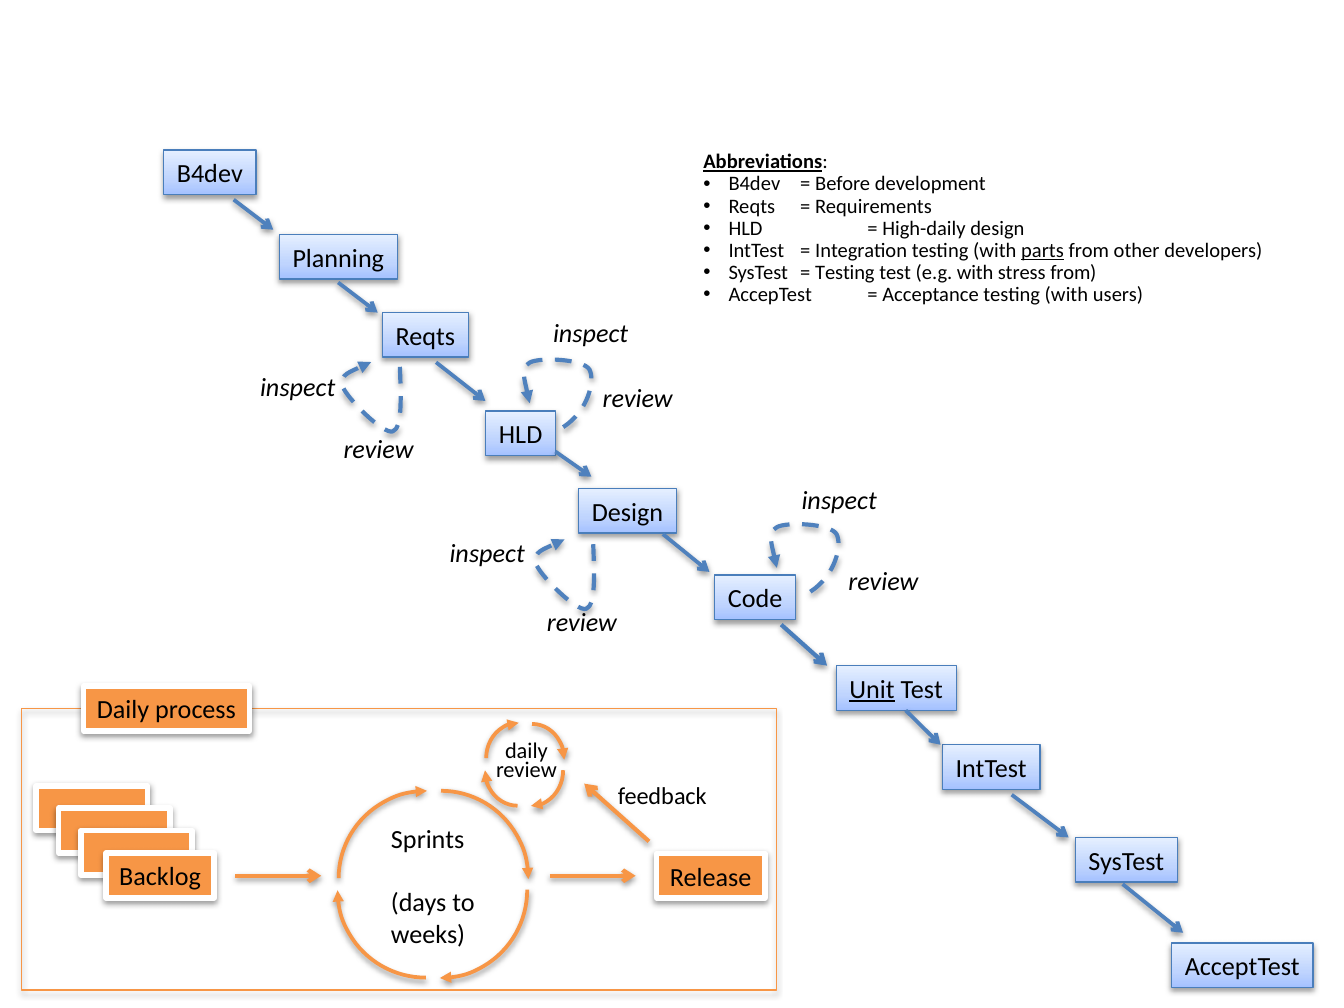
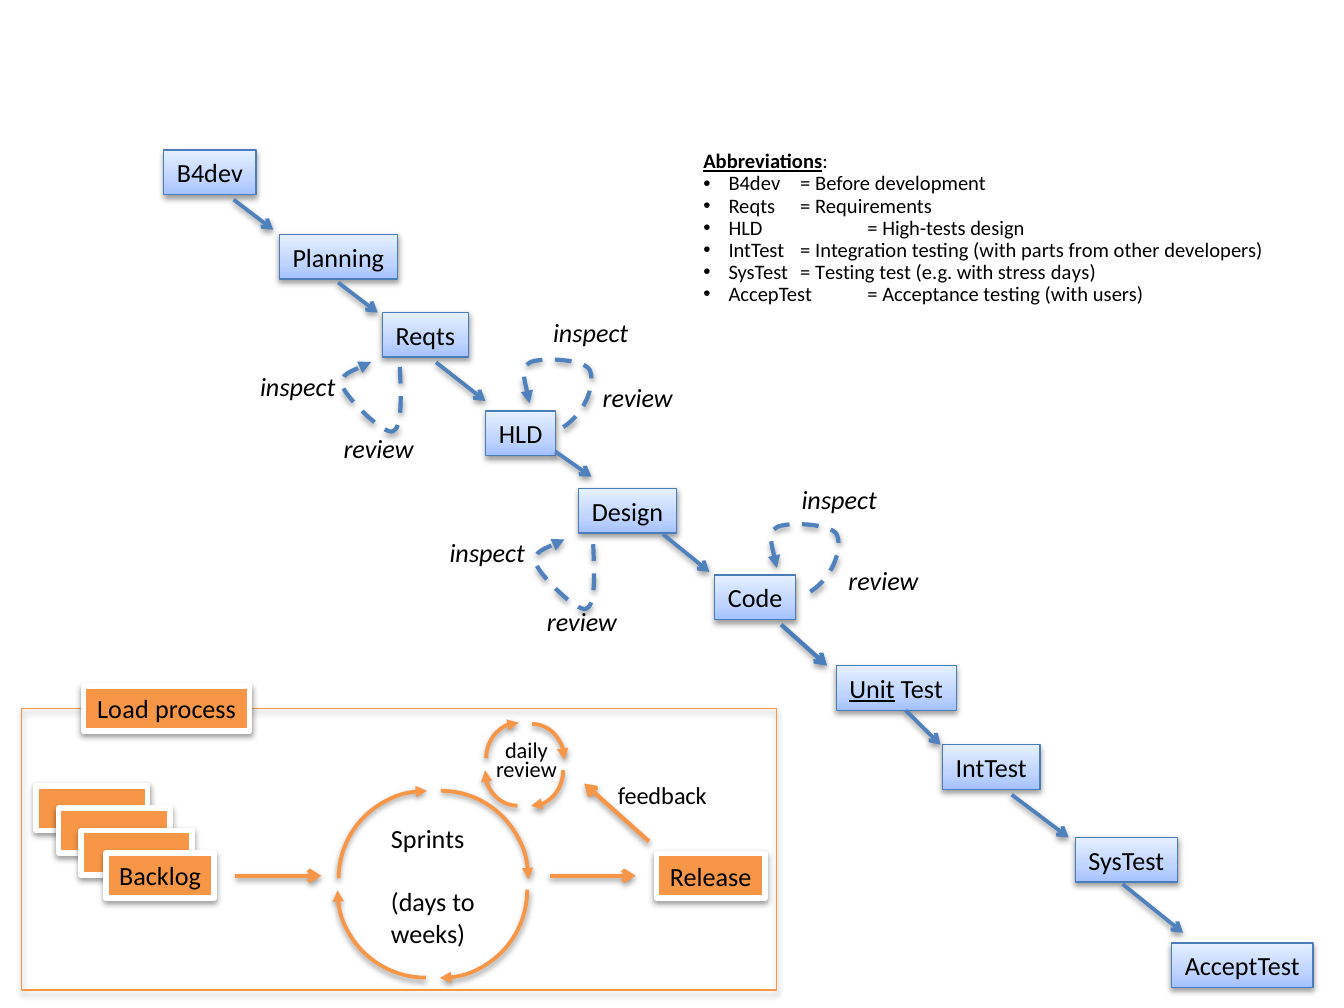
High-daily: High-daily -> High-tests (924, 229)
parts underline: present -> none (1043, 251)
stress from: from -> days (1073, 273)
Daily: Daily -> Load (123, 710)
